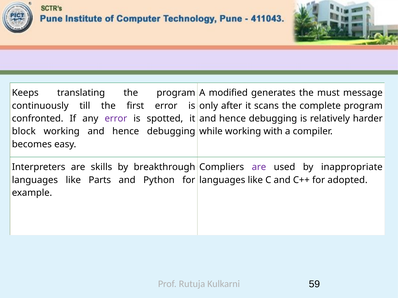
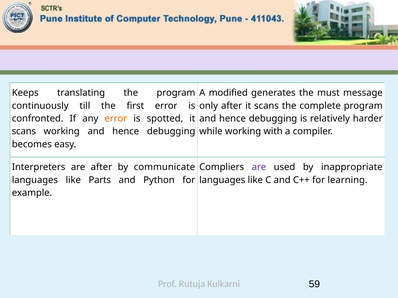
error colour: purple -> orange (116, 119)
block: block -> scans (24, 132)
are skills: skills -> after (101, 167)
breakthrough: breakthrough -> communicate (164, 167)
adopted: adopted -> learning (348, 180)
